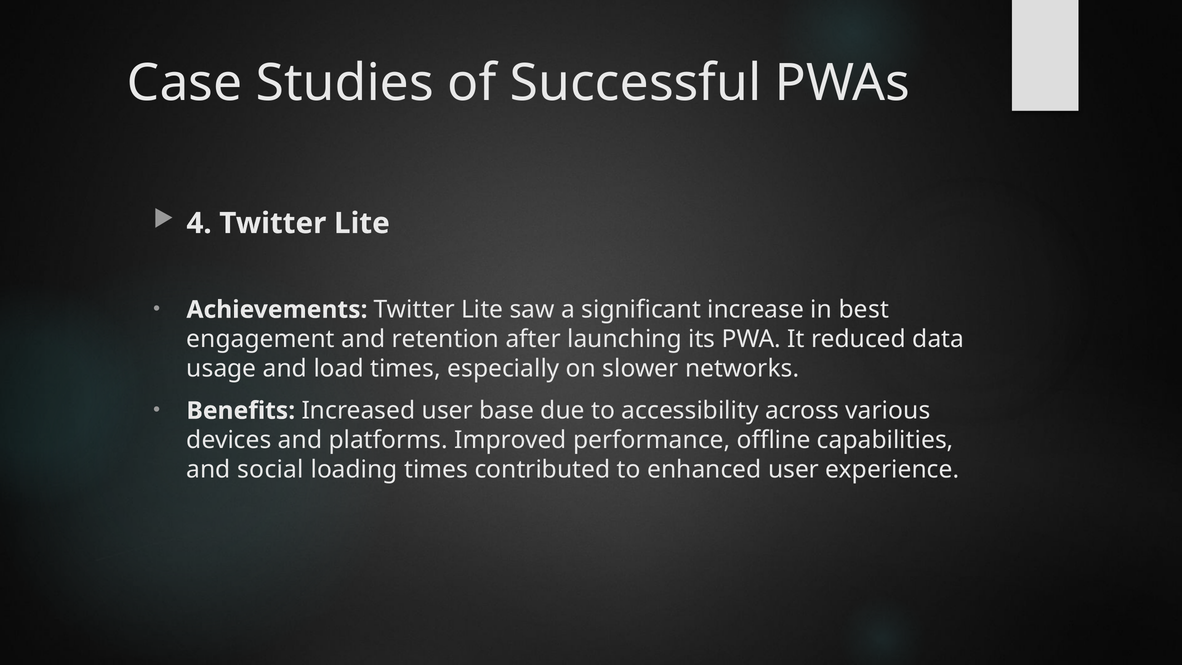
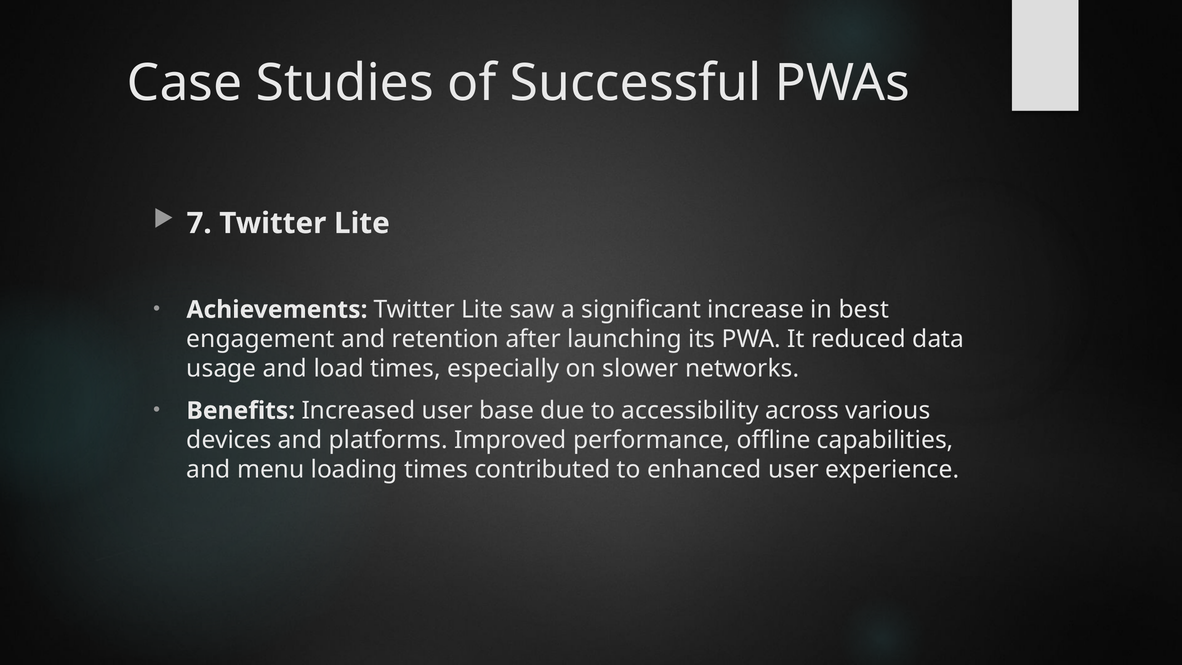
4: 4 -> 7 (199, 223)
social: social -> menu (271, 470)
